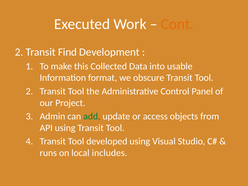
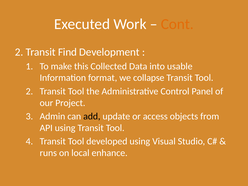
obscure: obscure -> collapse (149, 78)
add colour: green -> black (92, 116)
includes: includes -> enhance (110, 153)
